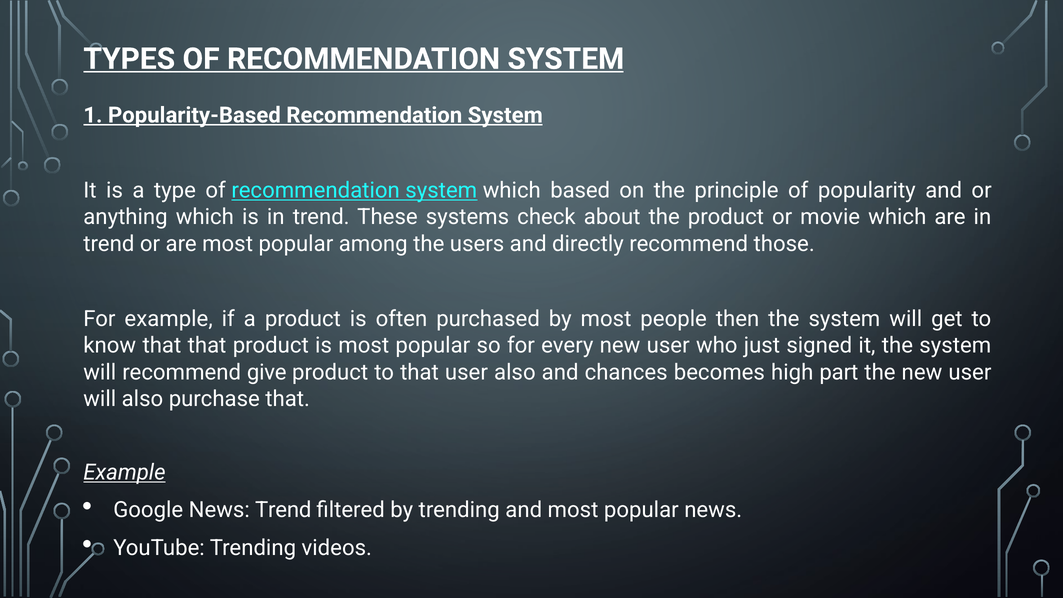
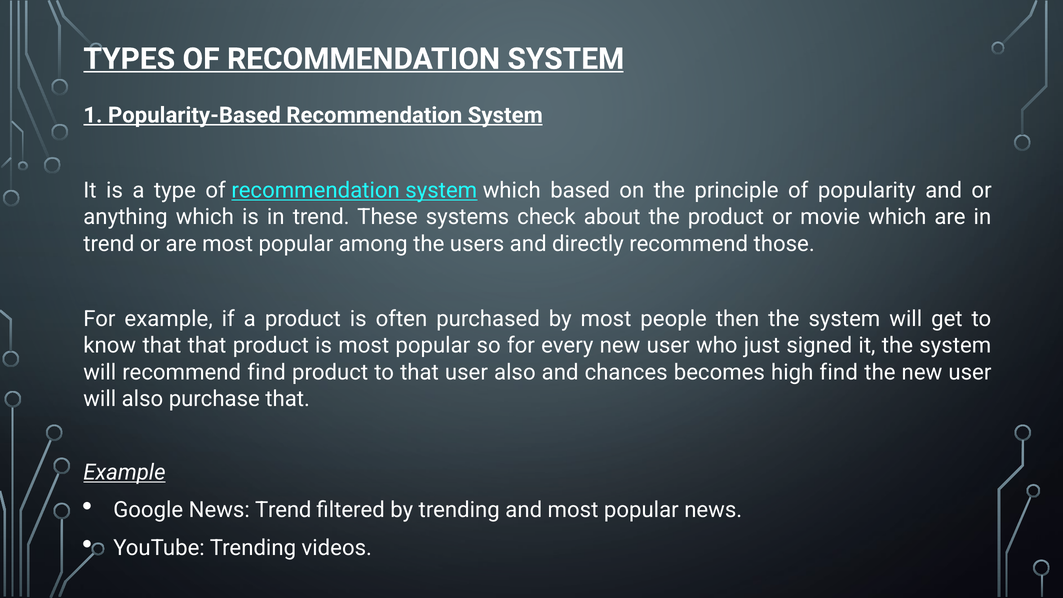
recommend give: give -> find (267, 372)
high part: part -> find (839, 372)
